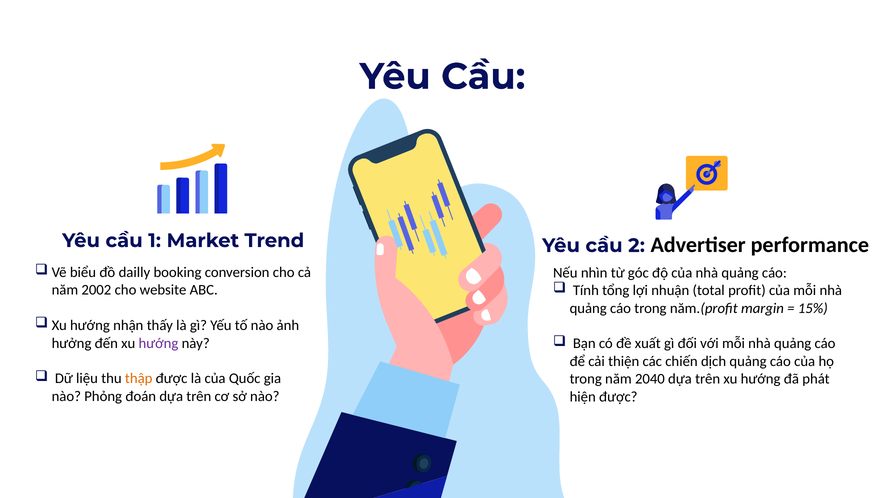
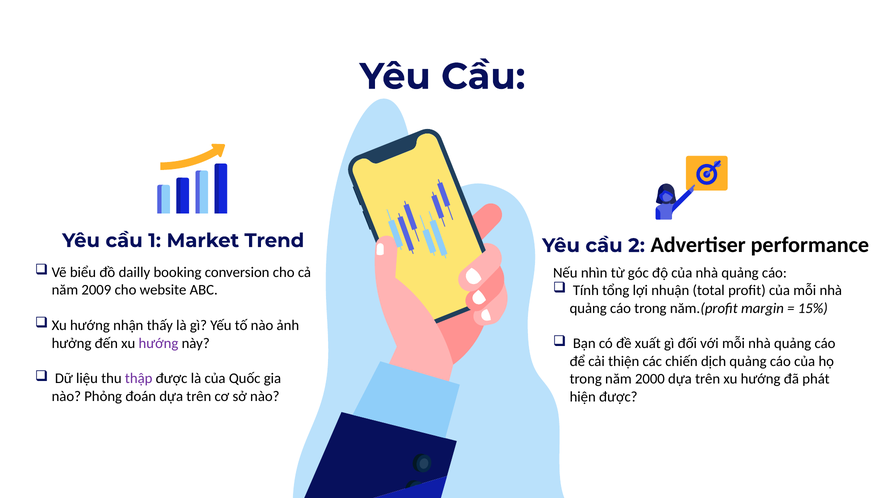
2002: 2002 -> 2009 (96, 290)
thập colour: orange -> purple (139, 378)
2040: 2040 -> 2000 (650, 379)
